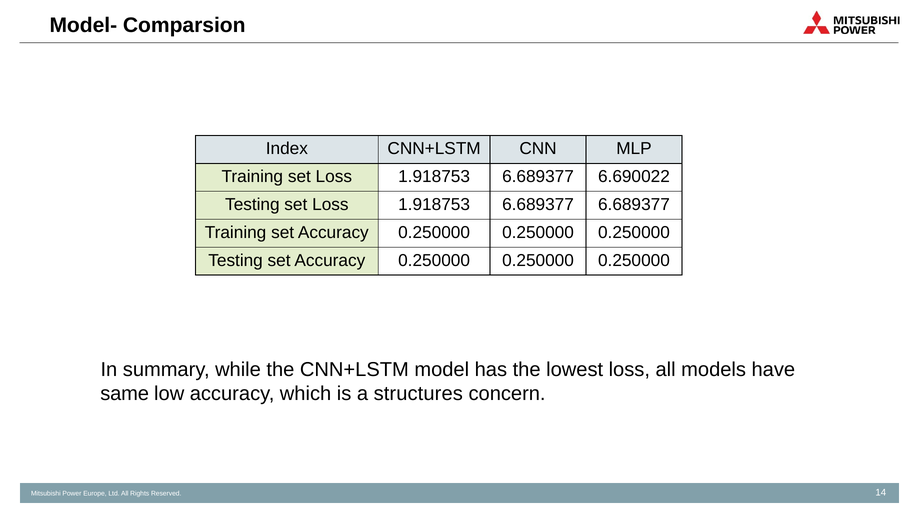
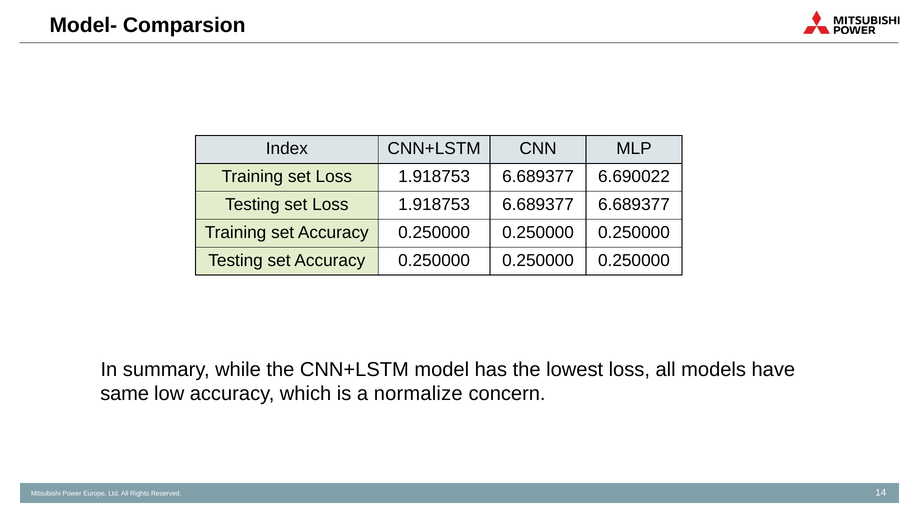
structures: structures -> normalize (418, 394)
